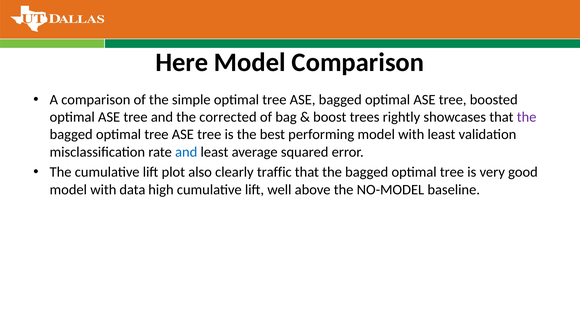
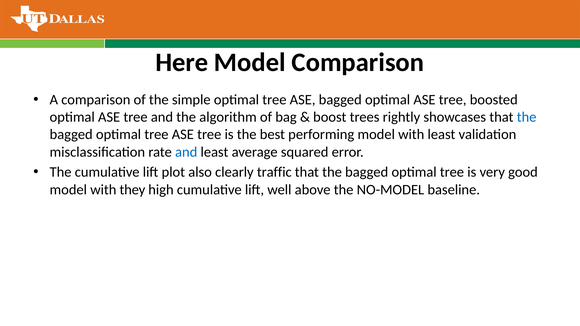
corrected: corrected -> algorithm (228, 117)
the colour: purple -> blue (527, 117)
data: data -> they (132, 190)
